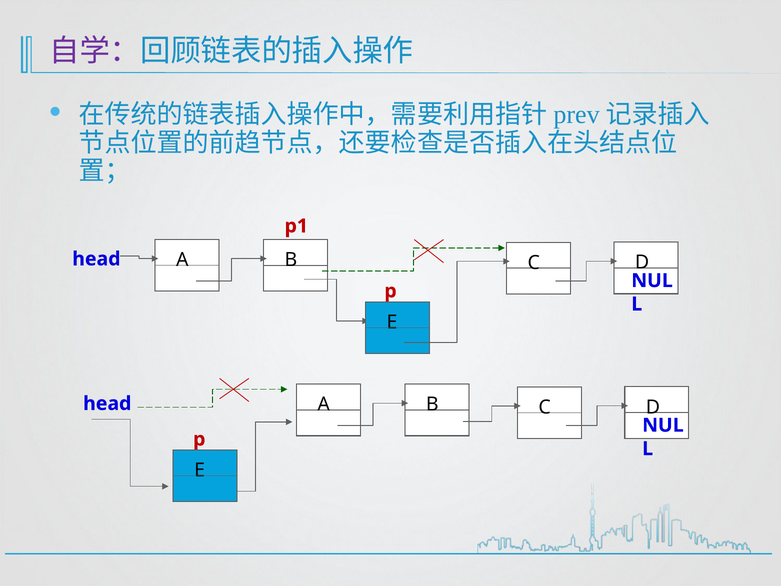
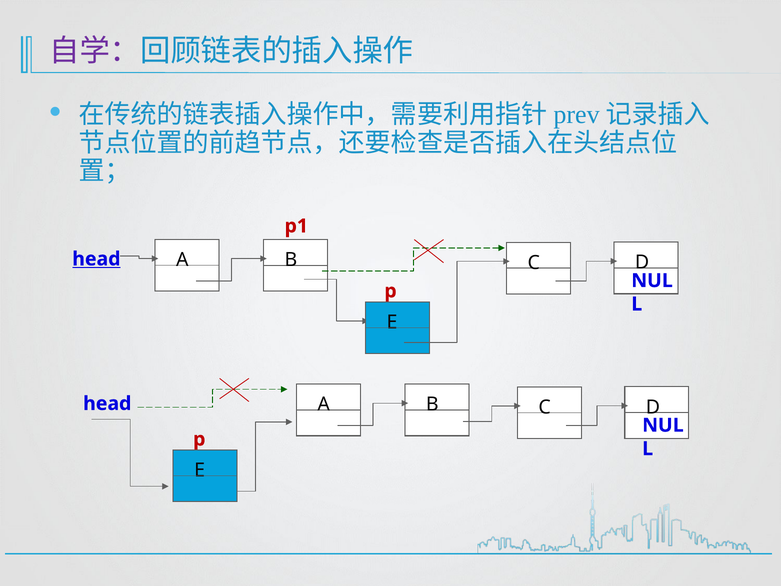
head underline: none -> present (96, 259)
